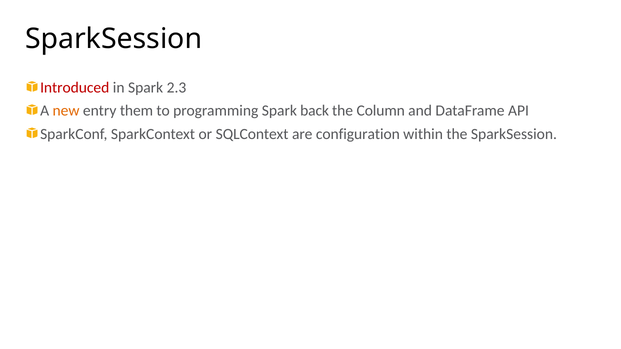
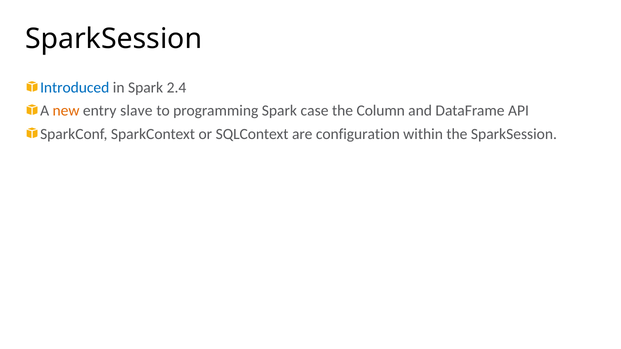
Introduced colour: red -> blue (75, 88)
2.3: 2.3 -> 2.4 (176, 88)
them: them -> slave (136, 111)
back: back -> case (314, 111)
